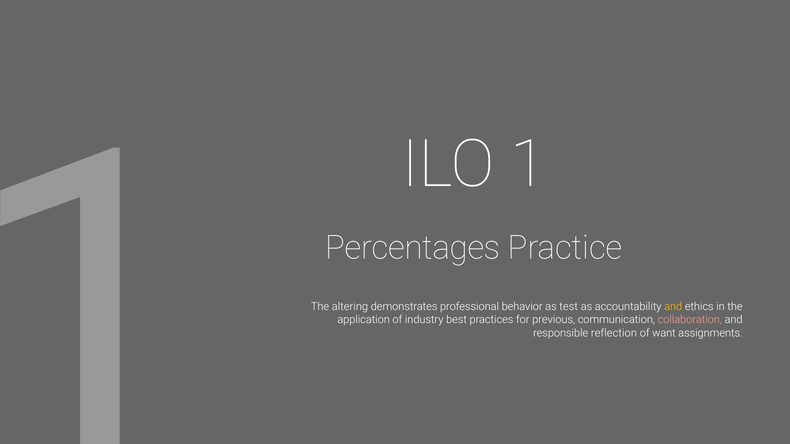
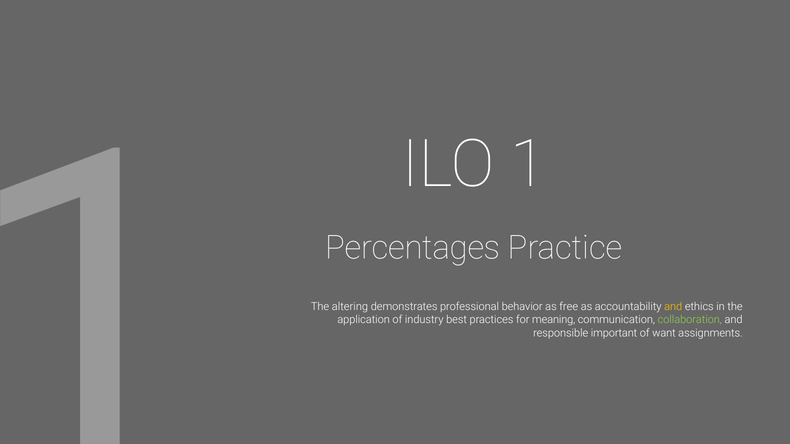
test: test -> free (569, 307)
previous: previous -> meaning (554, 320)
collaboration colour: pink -> light green (690, 320)
reflection: reflection -> important (614, 333)
